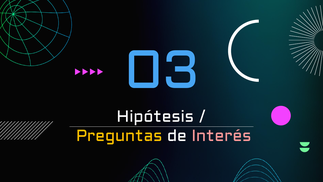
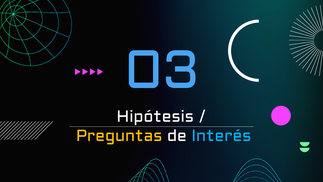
Interés colour: pink -> light blue (222, 136)
